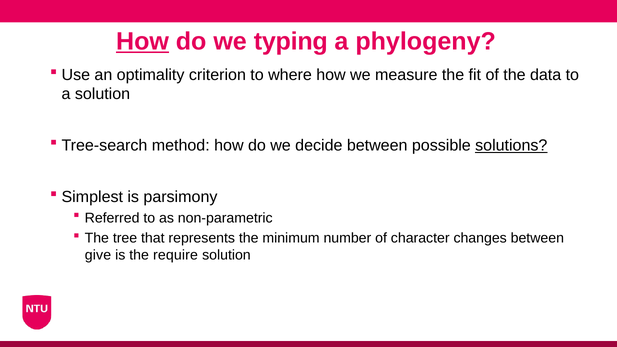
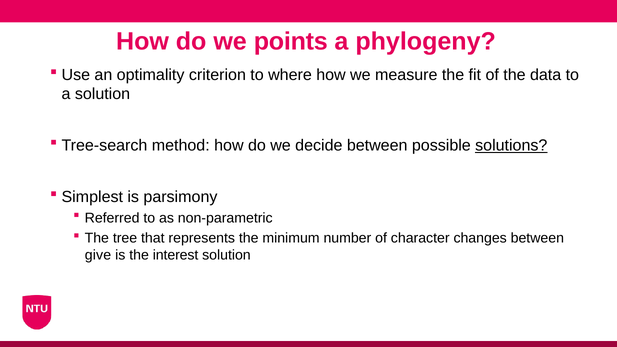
How underline: present -> none (142, 42)
typing: typing -> points (291, 42)
require: require -> interest (176, 255)
